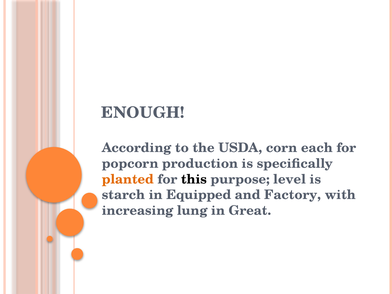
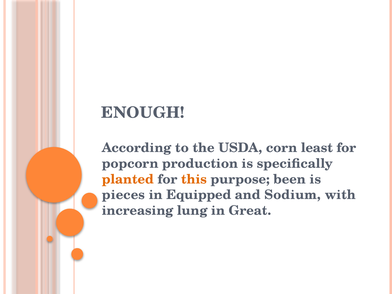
each: each -> least (317, 148)
this colour: black -> orange (194, 179)
level: level -> been (290, 179)
starch: starch -> pieces (123, 195)
Factory: Factory -> Sodium (293, 195)
